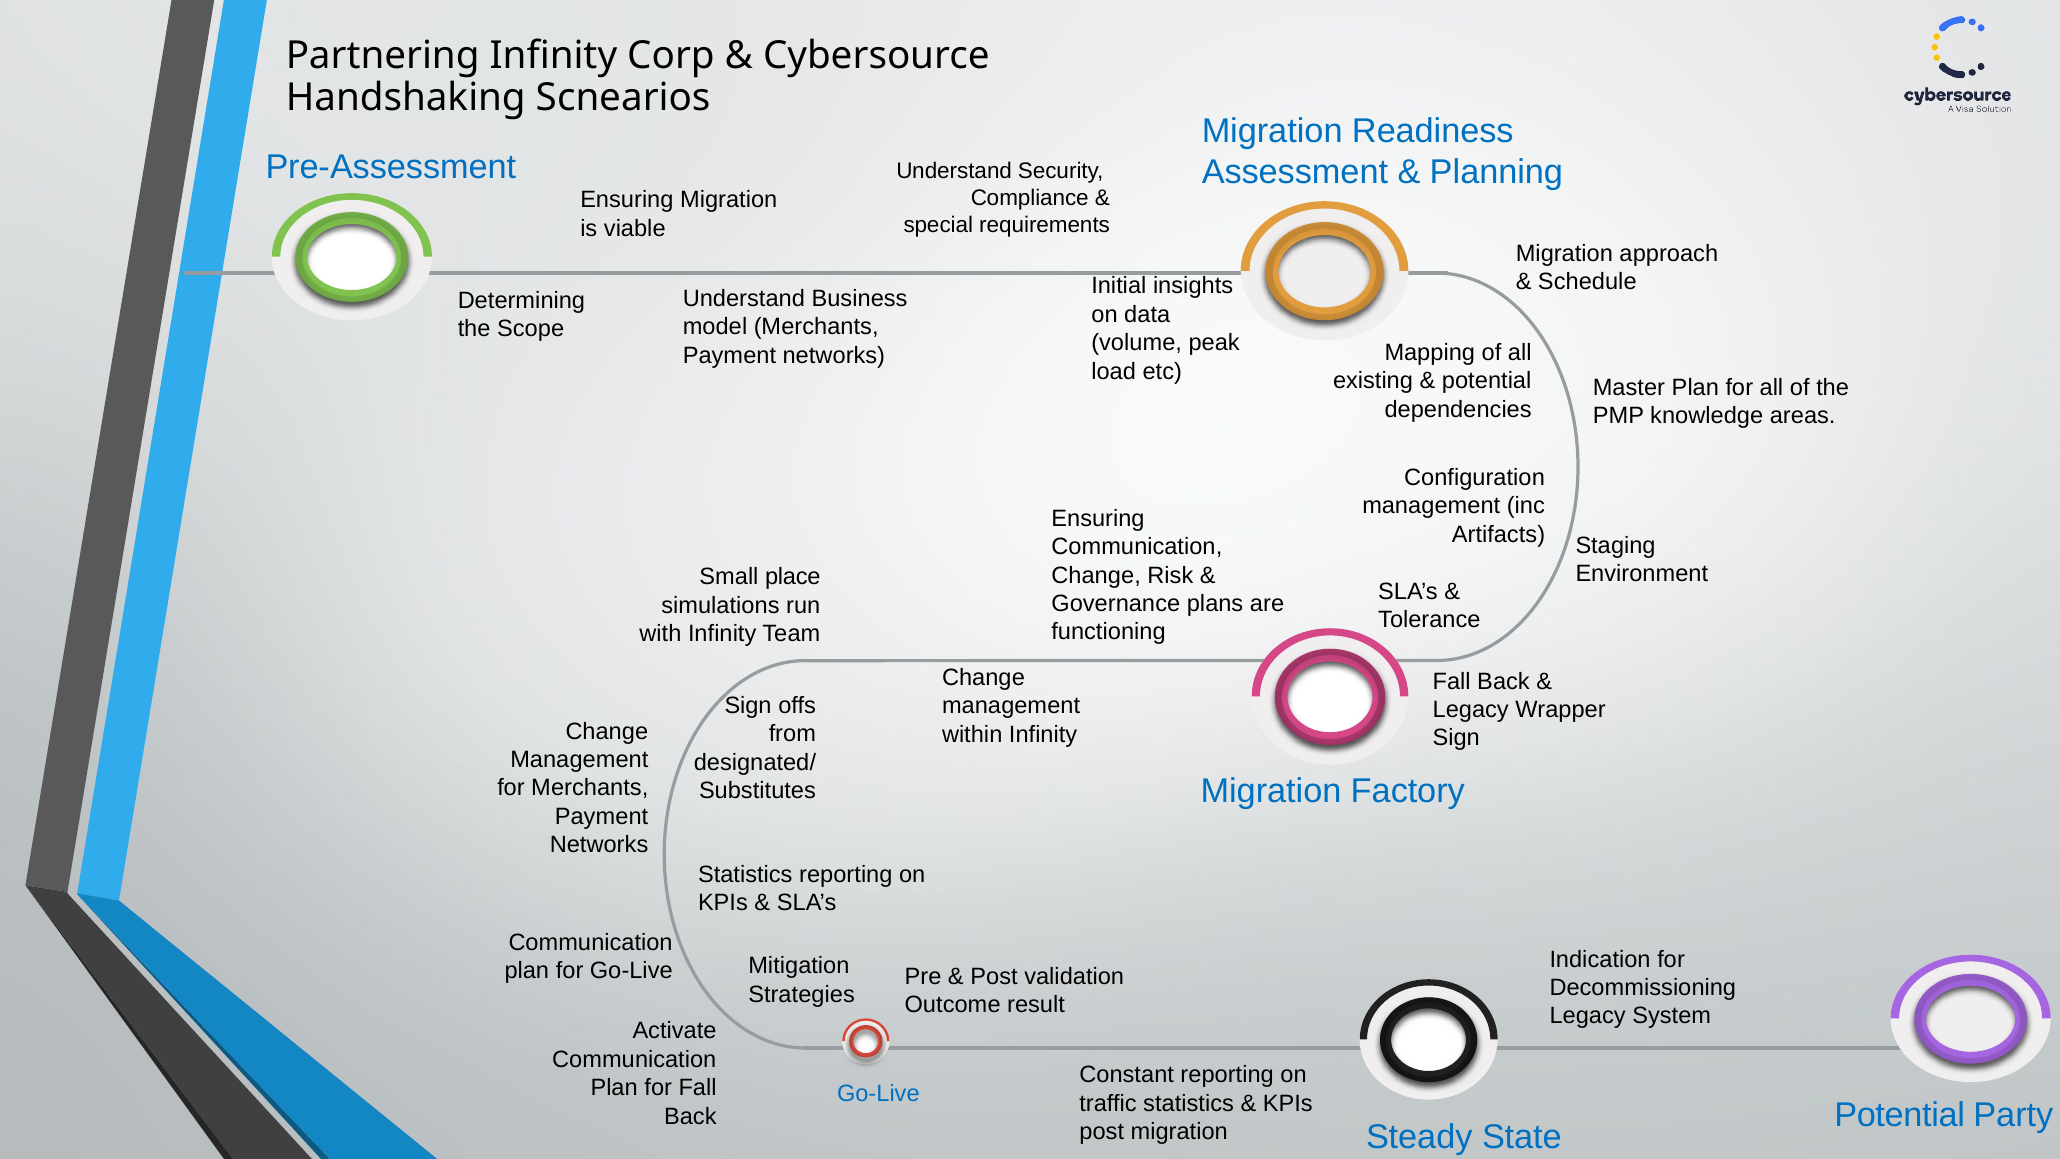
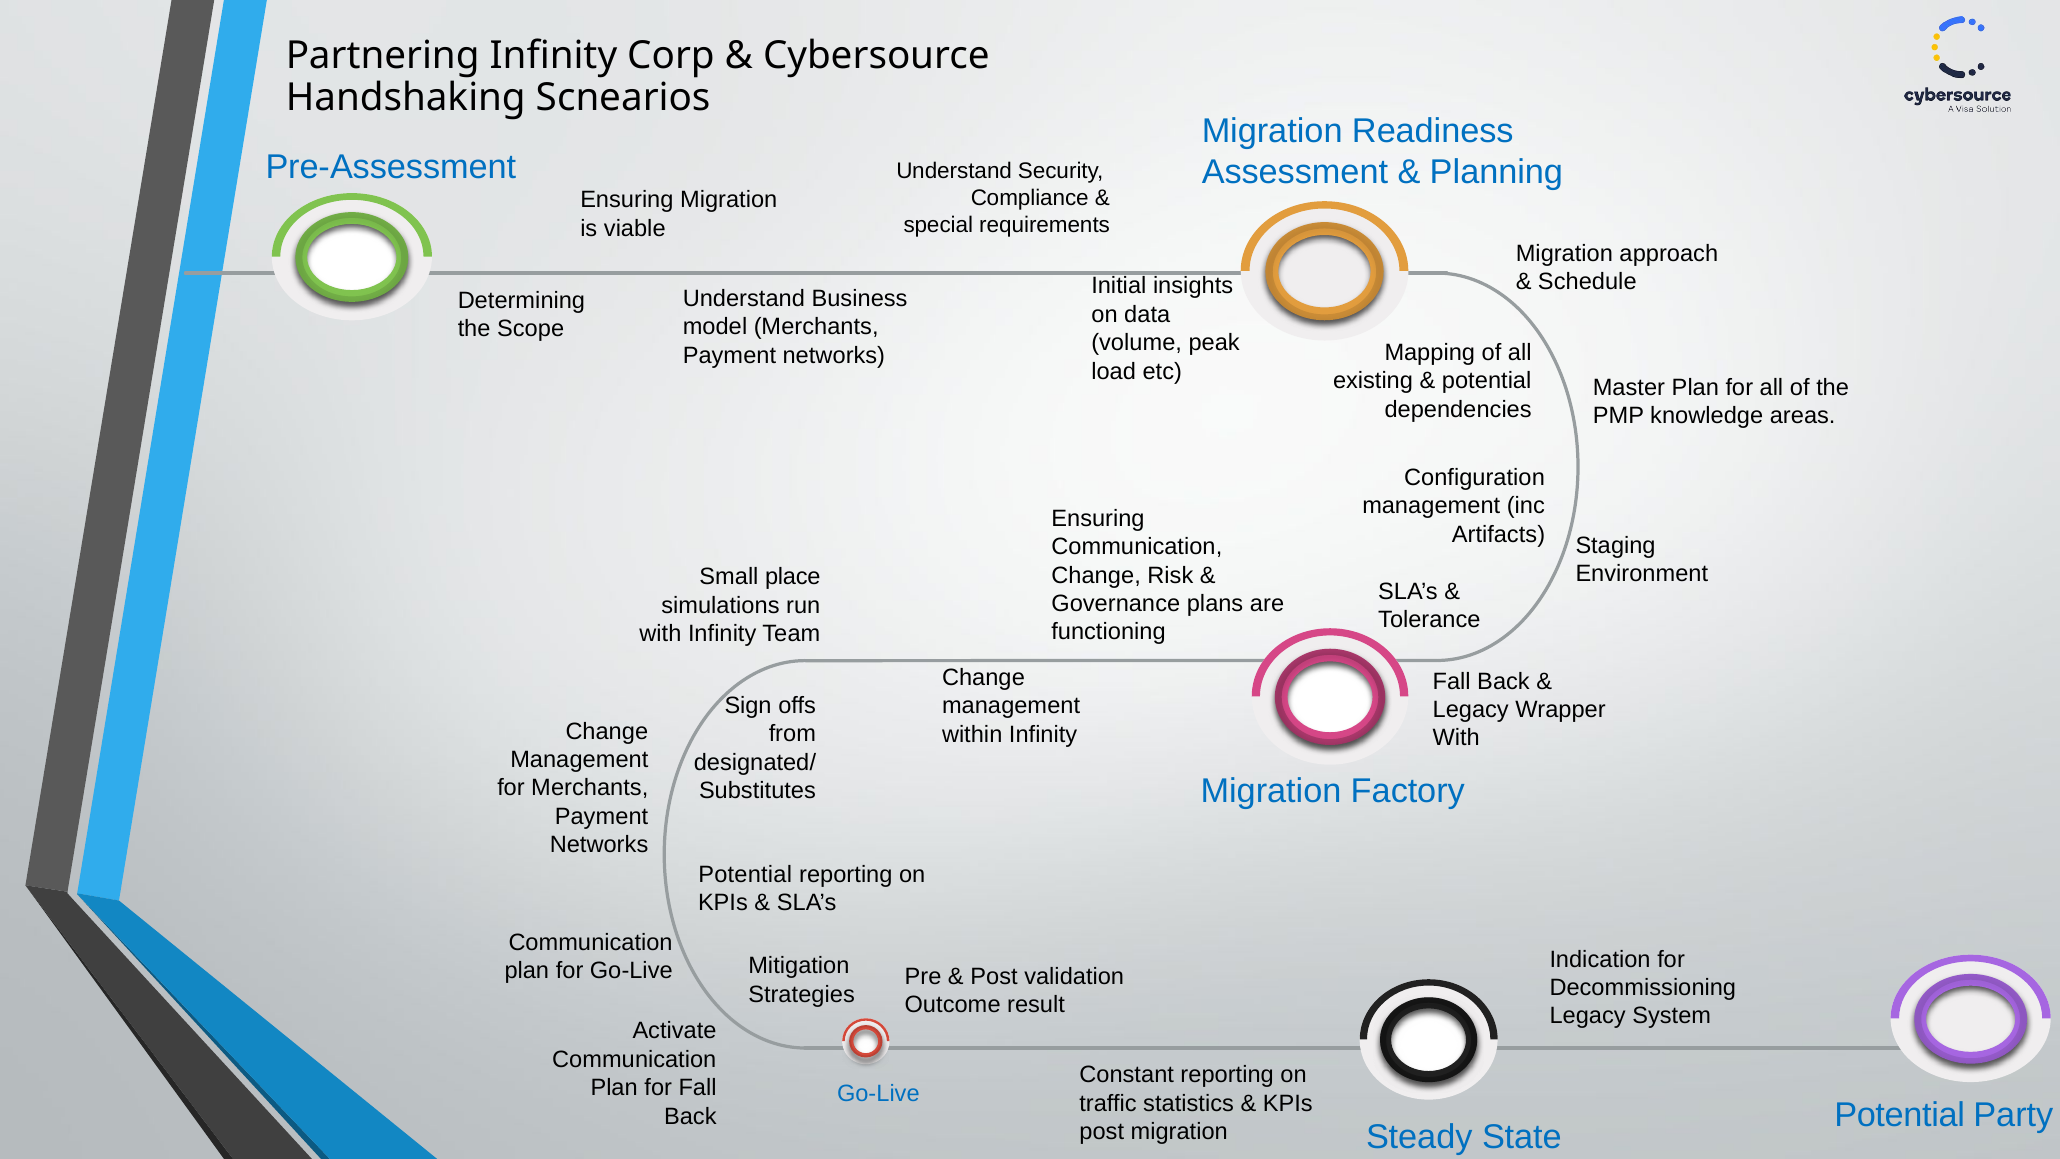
Sign: Sign -> With (1456, 738)
Statistics: Statistics -> Potential (745, 875)
